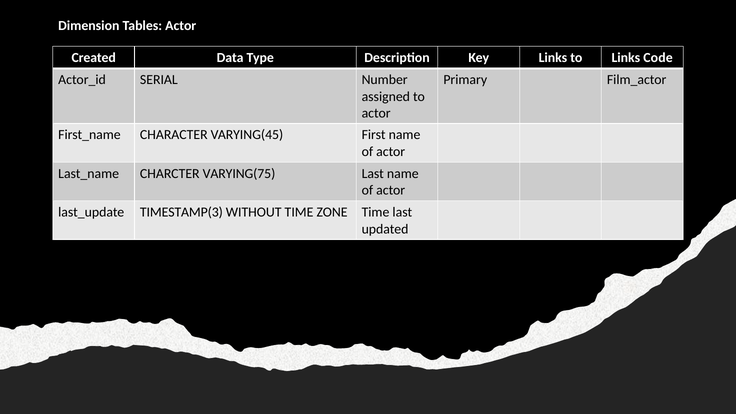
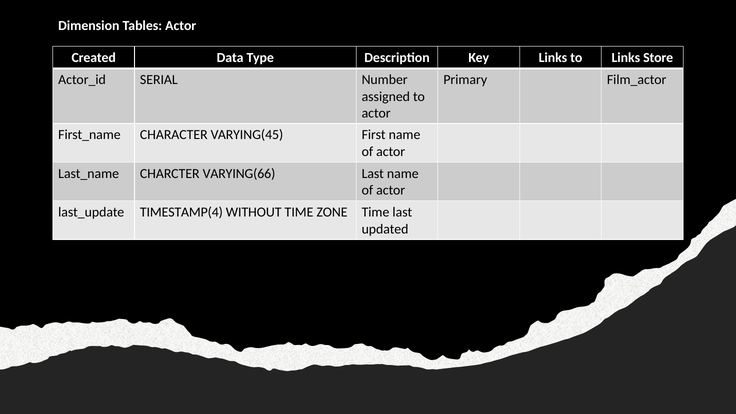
Code: Code -> Store (658, 58)
VARYING(75: VARYING(75 -> VARYING(66 (239, 174)
TIMESTAMP(3: TIMESTAMP(3 -> TIMESTAMP(4 (181, 212)
